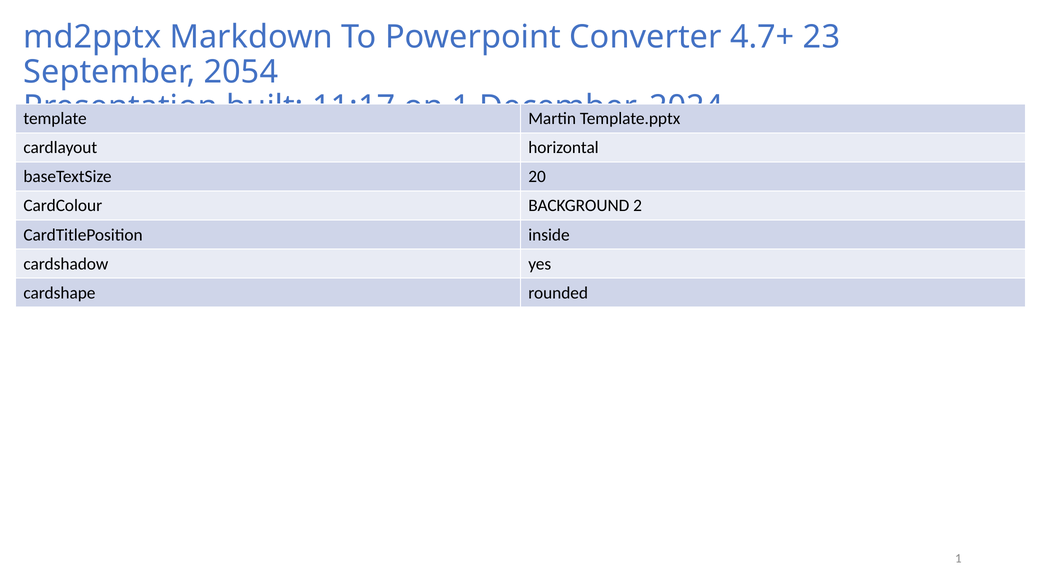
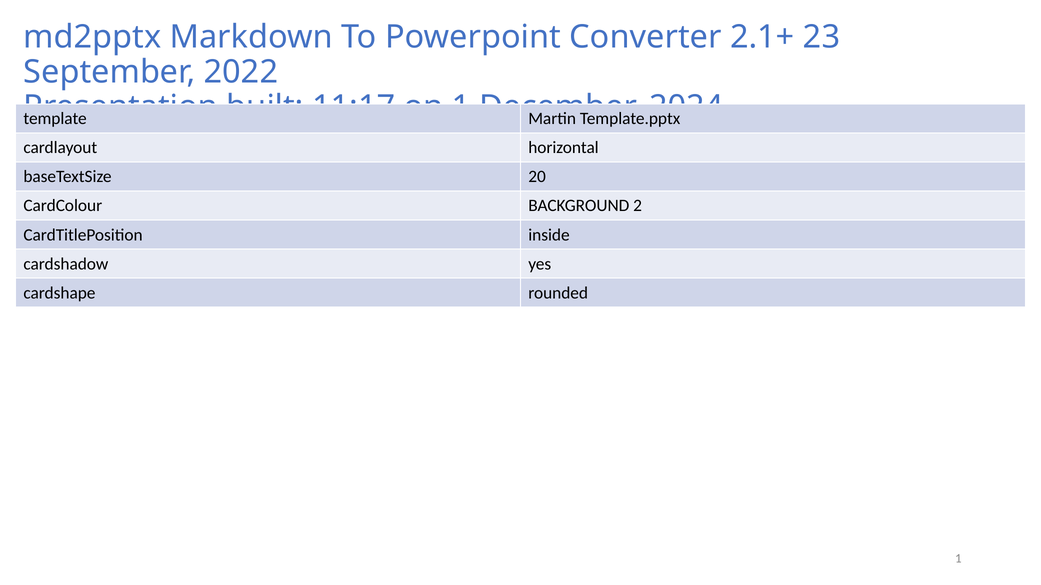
4.7+: 4.7+ -> 2.1+ (762, 37)
2054: 2054 -> 2022 (241, 72)
